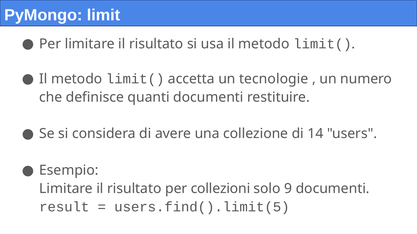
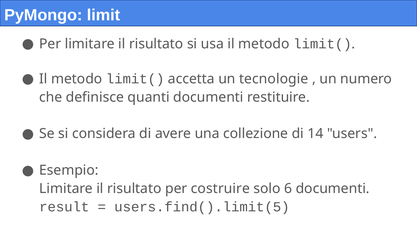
collezioni: collezioni -> costruire (220, 189)
9: 9 -> 6 (288, 189)
